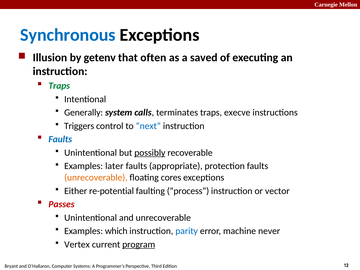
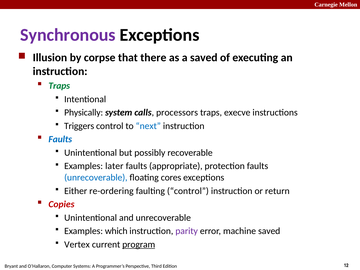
Synchronous colour: blue -> purple (68, 35)
getenv: getenv -> corpse (100, 58)
often: often -> there (153, 58)
Generally: Generally -> Physically (84, 113)
terminates: terminates -> processors (177, 113)
possibly underline: present -> none (150, 153)
unrecoverable colour: orange -> blue (96, 178)
re-potential: re-potential -> re-ordering (111, 191)
faulting process: process -> control (188, 191)
vector: vector -> return (277, 191)
Passes: Passes -> Copies (61, 204)
parity colour: blue -> purple (187, 231)
machine never: never -> saved (269, 231)
